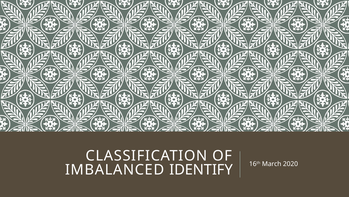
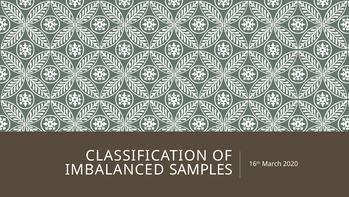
IDENTIFY: IDENTIFY -> SAMPLES (201, 169)
